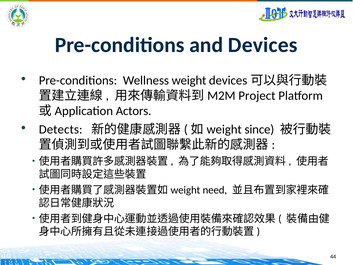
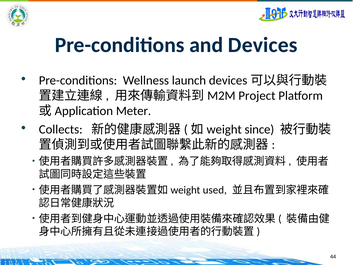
weight: weight -> launch (189, 80)
Actors: Actors -> Meter (134, 111)
Detects: Detects -> Collects (61, 129)
need: need -> used (215, 190)
